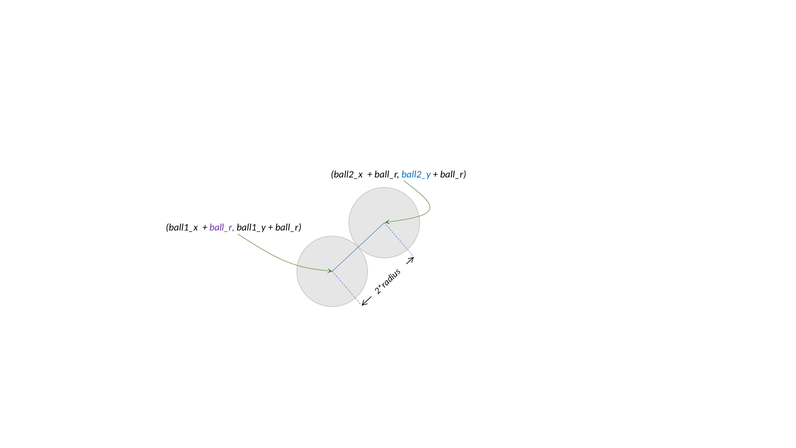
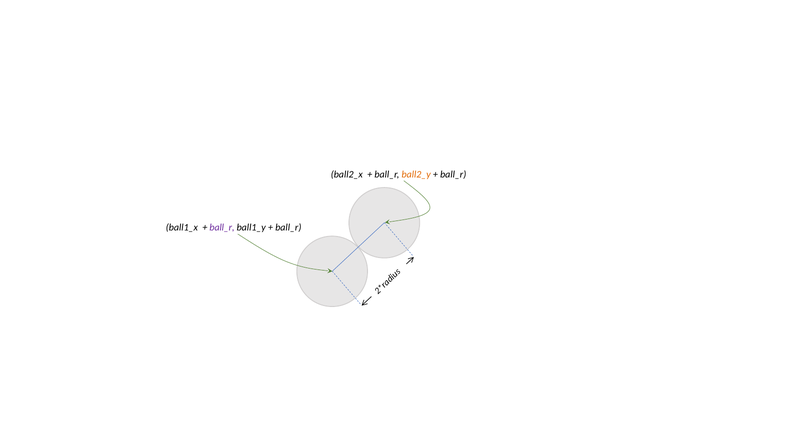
ball2_y colour: blue -> orange (416, 175)
